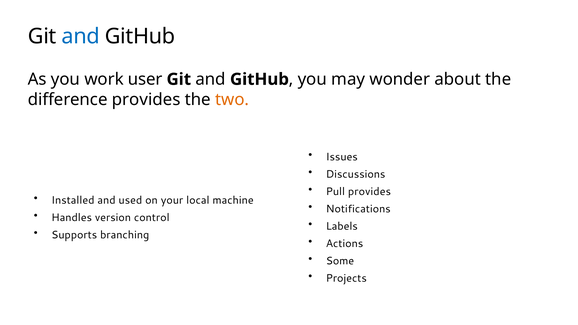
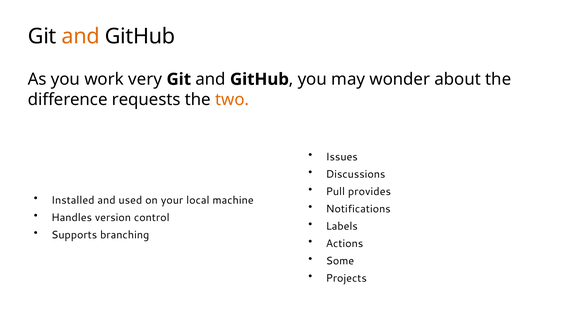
and colour: blue -> orange (81, 36)
user: user -> very (145, 79)
difference provides: provides -> requests (146, 100)
